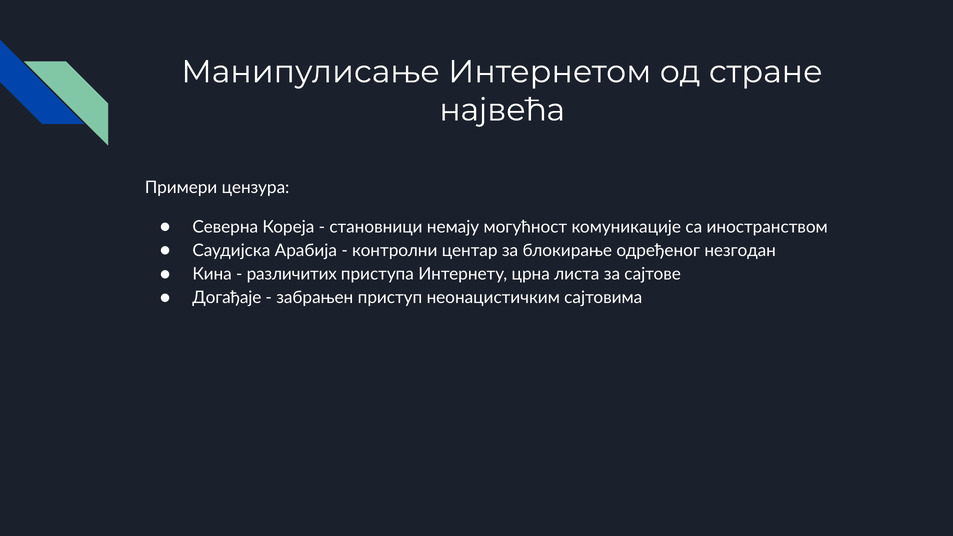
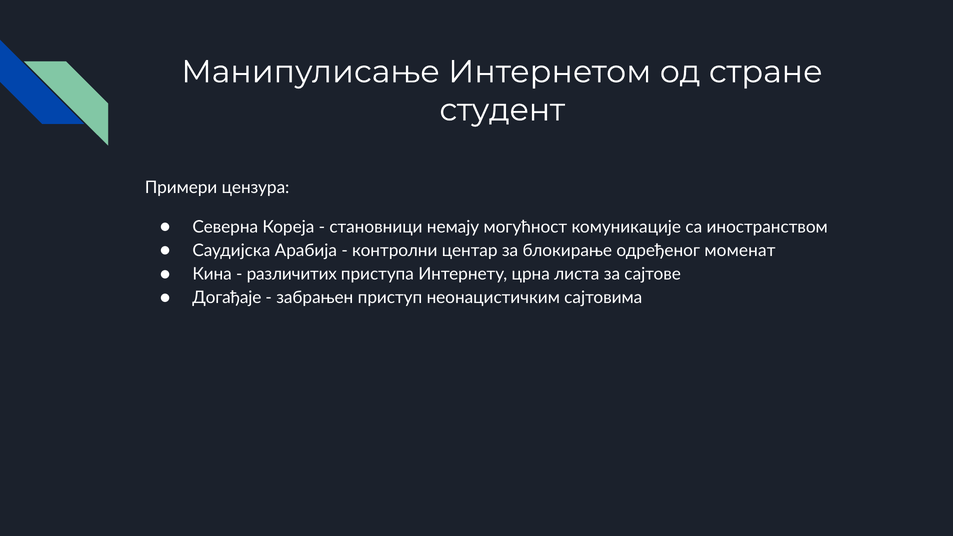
највећа: највећа -> студент (502, 110)
незгодан: незгодан -> моменат (740, 251)
